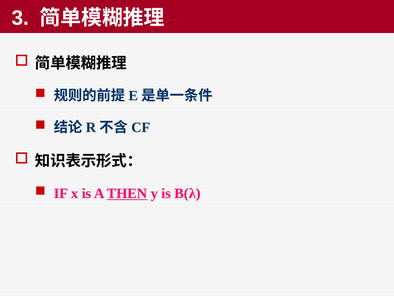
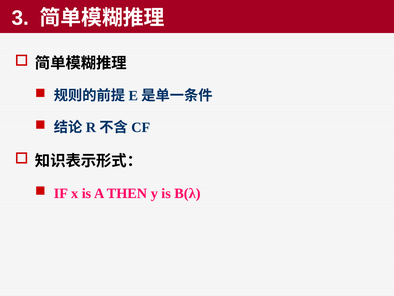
THEN underline: present -> none (127, 193)
